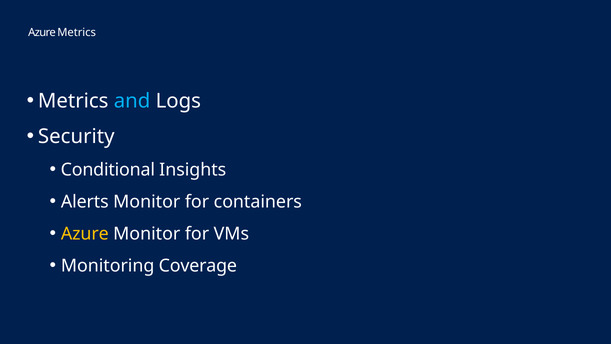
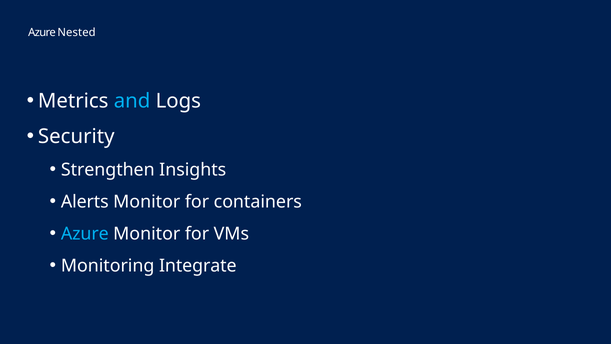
Azure Metrics: Metrics -> Nested (77, 33)
Conditional: Conditional -> Strengthen (108, 170)
Azure colour: yellow -> light blue (85, 234)
Coverage: Coverage -> Integrate (198, 266)
